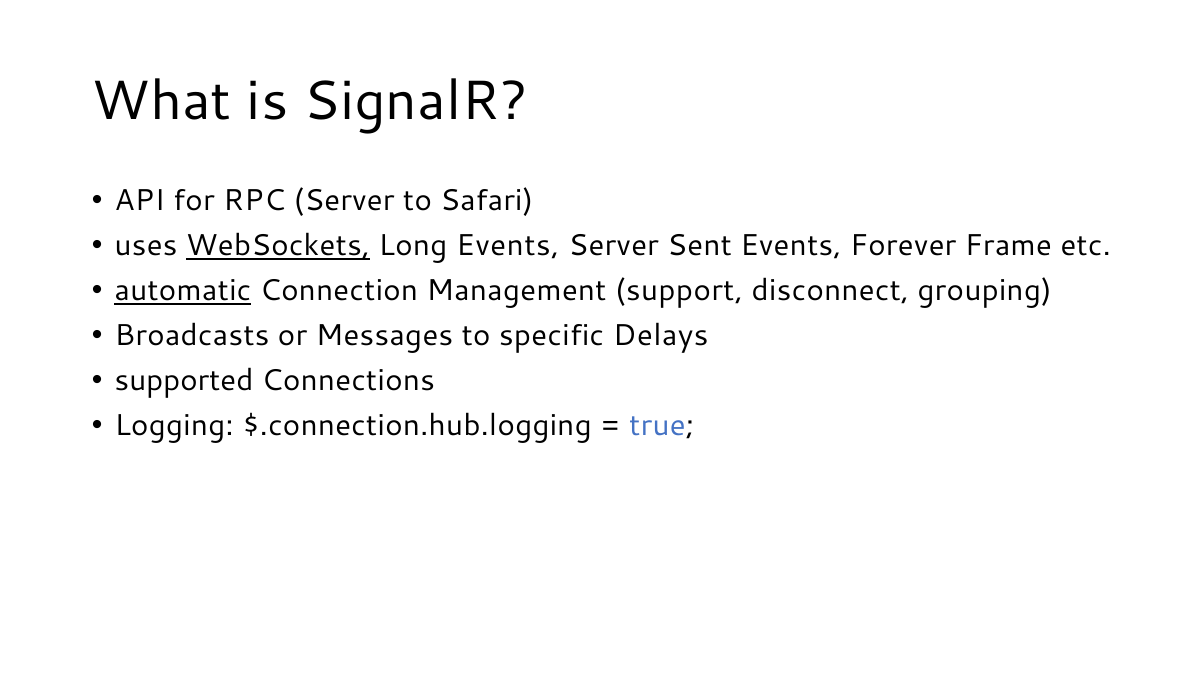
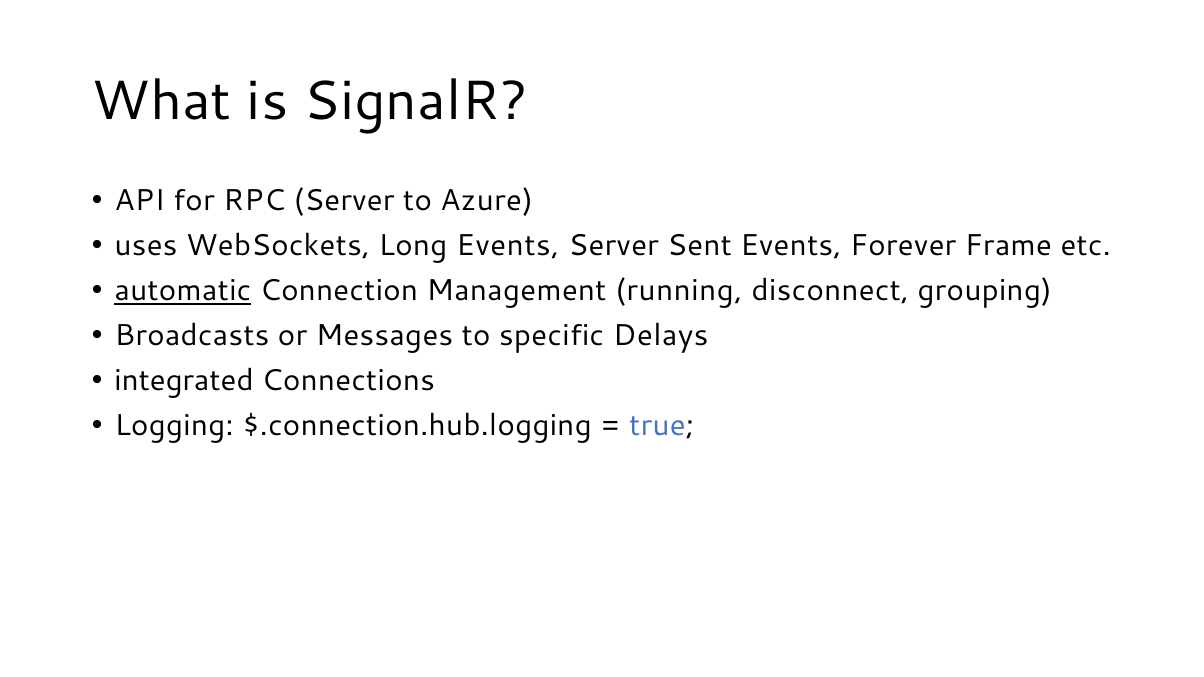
Safari: Safari -> Azure (487, 201)
WebSockets underline: present -> none (278, 246)
support: support -> running (679, 291)
supported: supported -> integrated (184, 381)
